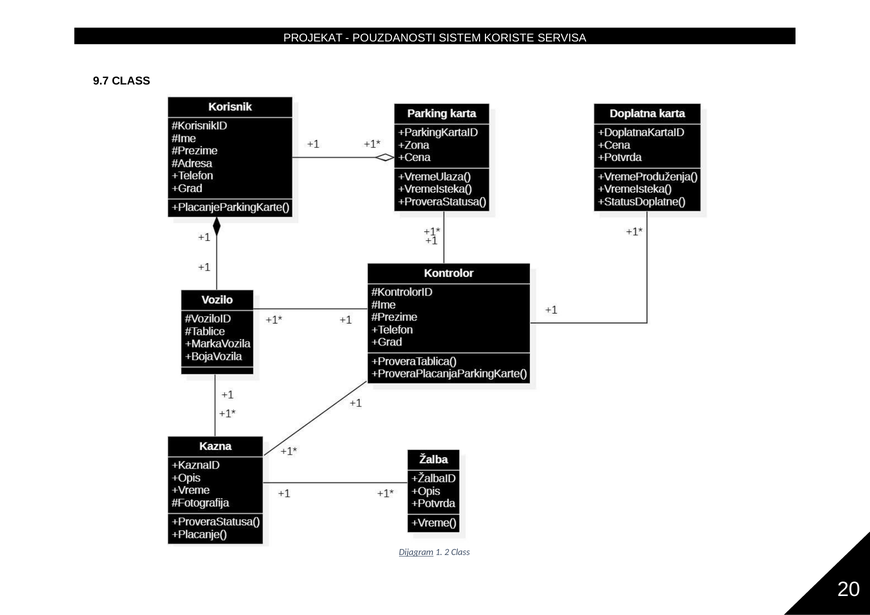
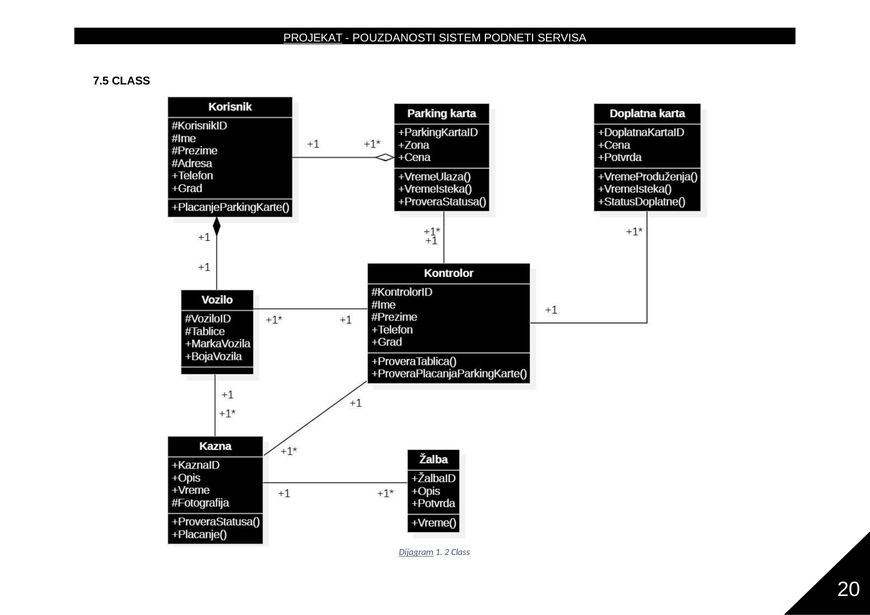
PROJEKAT underline: none -> present (313, 38)
KORISTE: KORISTE -> PODNETI (509, 38)
9.7: 9.7 -> 7.5 (101, 81)
